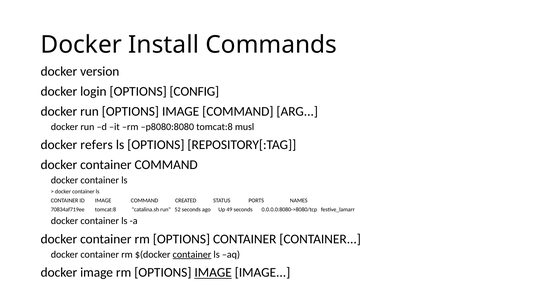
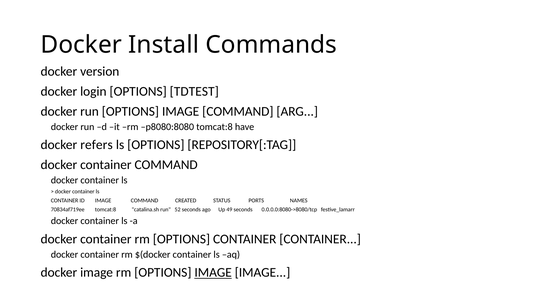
CONFIG: CONFIG -> TDTEST (194, 91)
musl: musl -> have (245, 127)
container underline: present -> none (192, 254)
